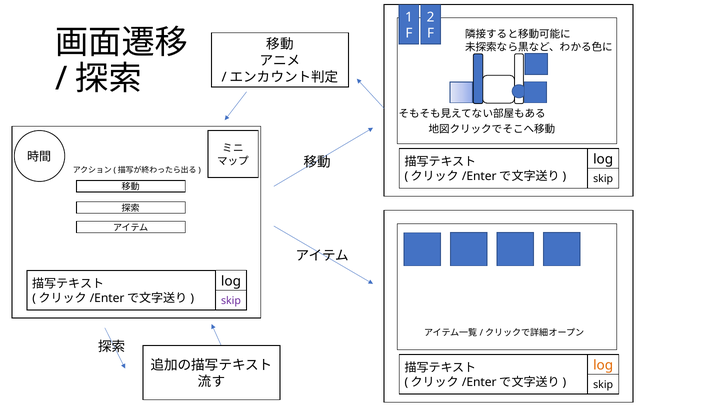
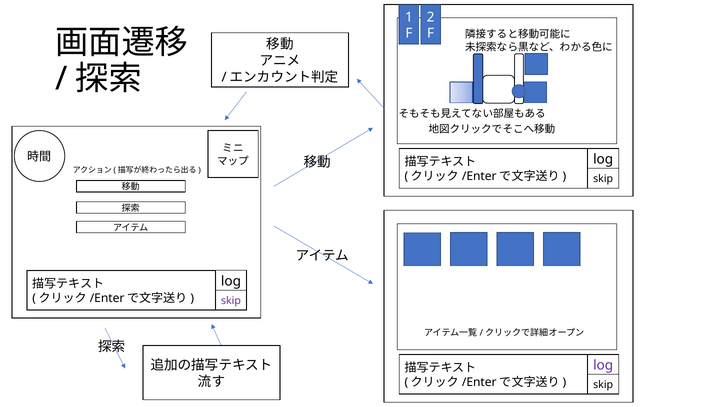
log colour: orange -> purple (603, 366)
